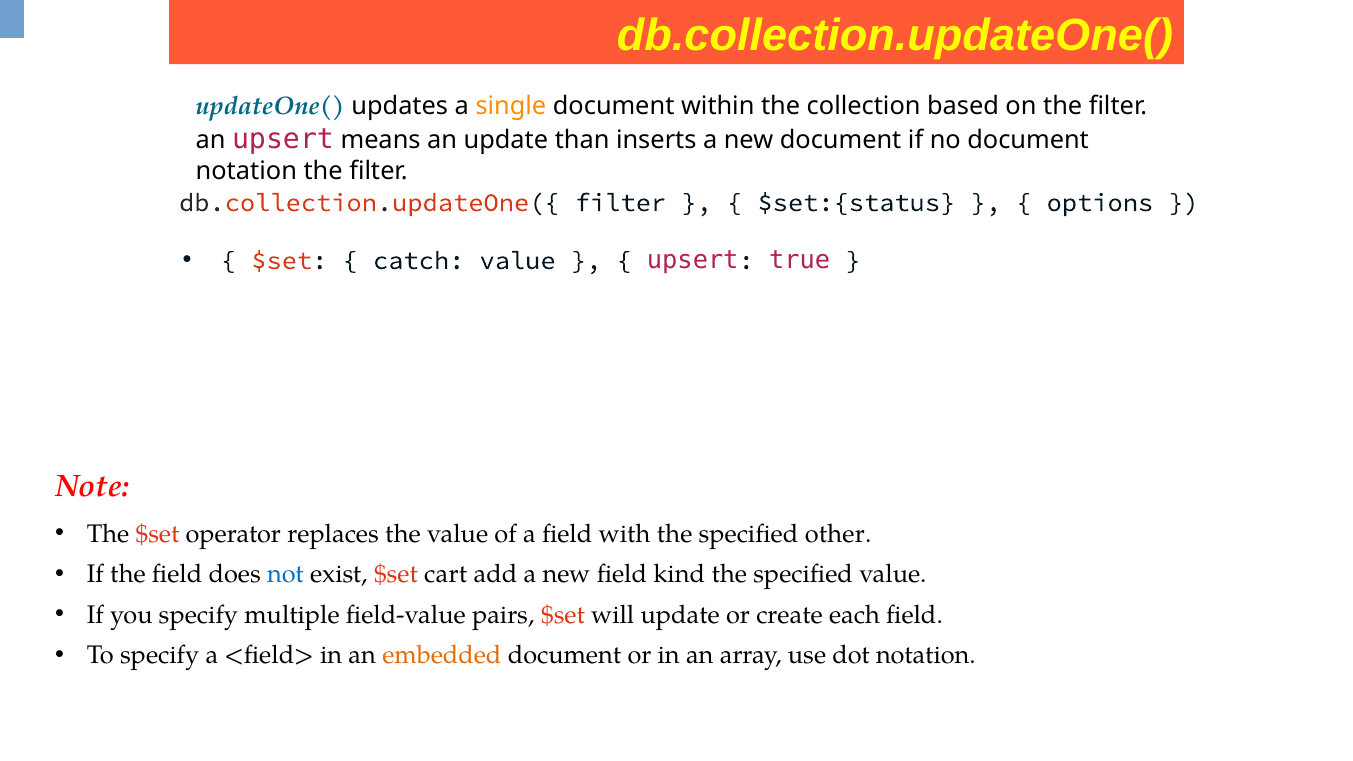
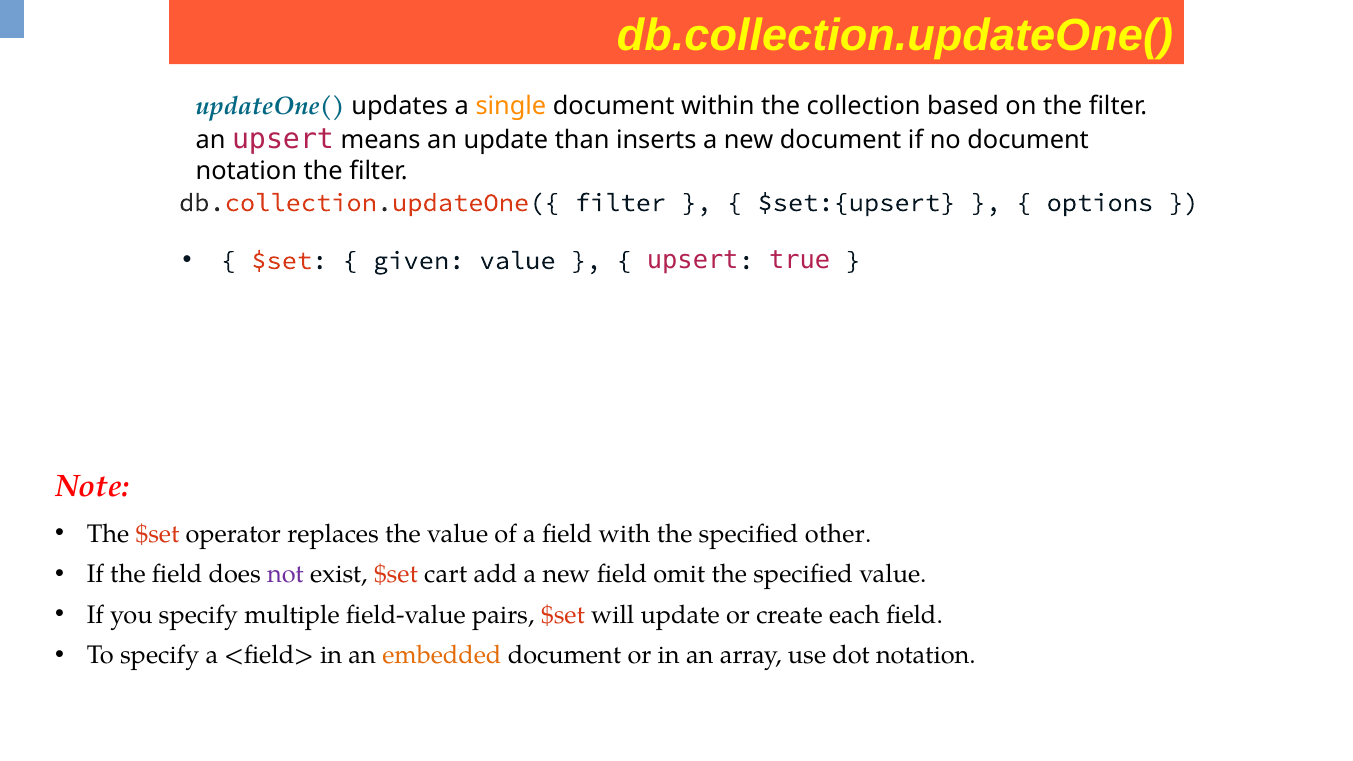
$set:{status: $set:{status -> $set:{upsert (856, 203)
catch: catch -> given (419, 261)
not colour: blue -> purple (285, 574)
kind: kind -> omit (679, 574)
